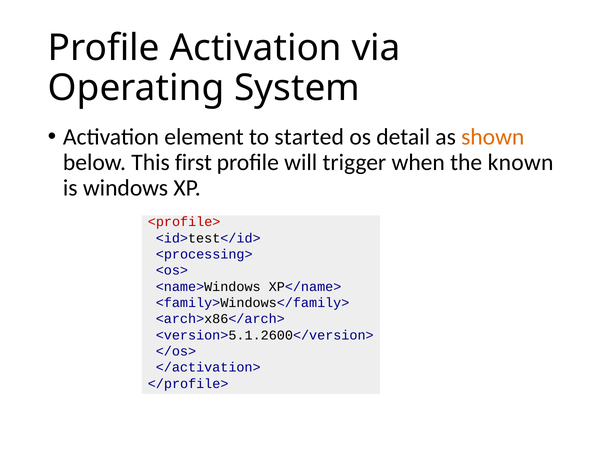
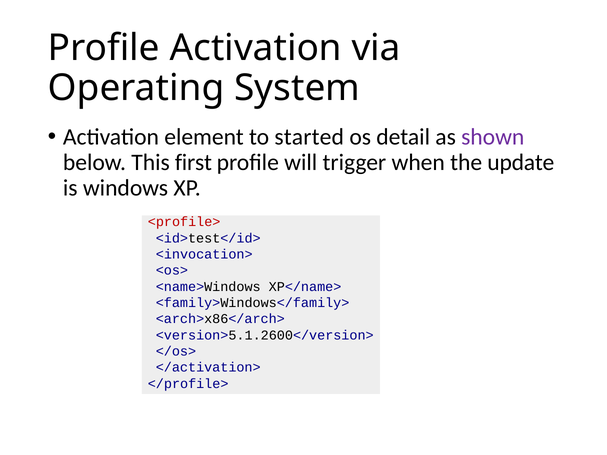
shown colour: orange -> purple (493, 137)
known: known -> update (521, 162)
<processing>: <processing> -> <invocation> (204, 254)
